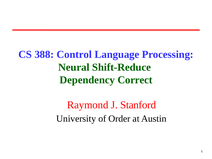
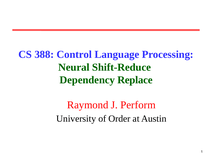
Correct: Correct -> Replace (135, 80)
Stanford: Stanford -> Perform (138, 105)
